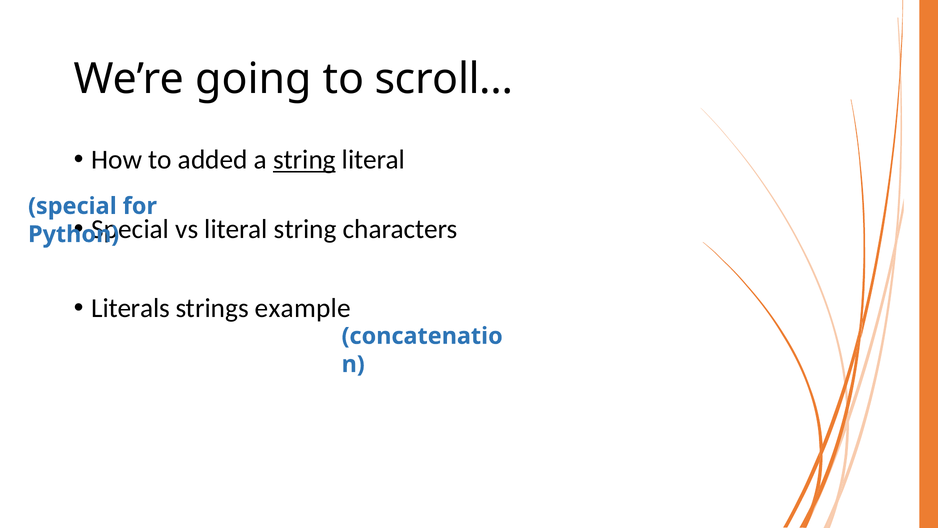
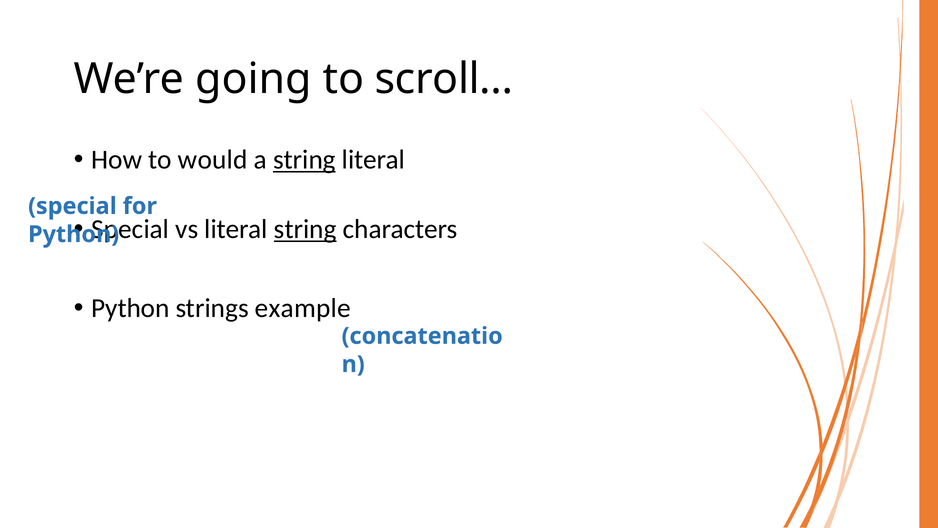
added: added -> would (213, 160)
string underline: none -> present (305, 229)
Literals: Literals -> Python (131, 308)
